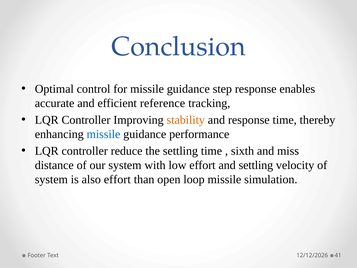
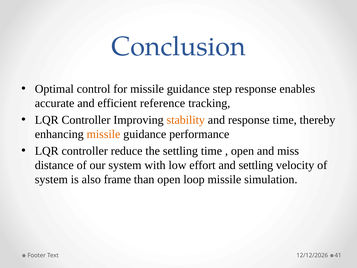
missile colour: blue -> orange (103, 134)
sixth: sixth -> open (242, 151)
also effort: effort -> frame (117, 179)
